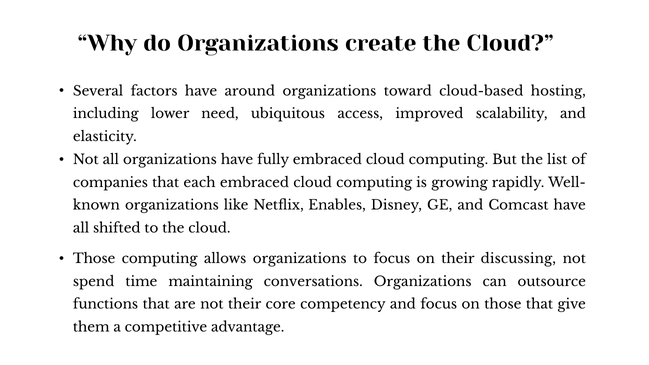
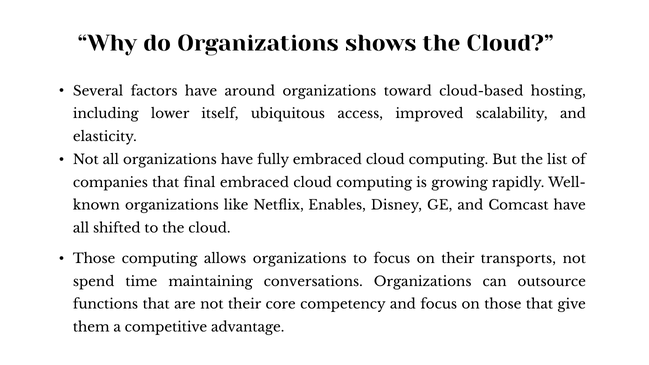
create: create -> shows (381, 43)
need: need -> itself (220, 114)
each: each -> final (200, 183)
discussing: discussing -> transports (518, 259)
